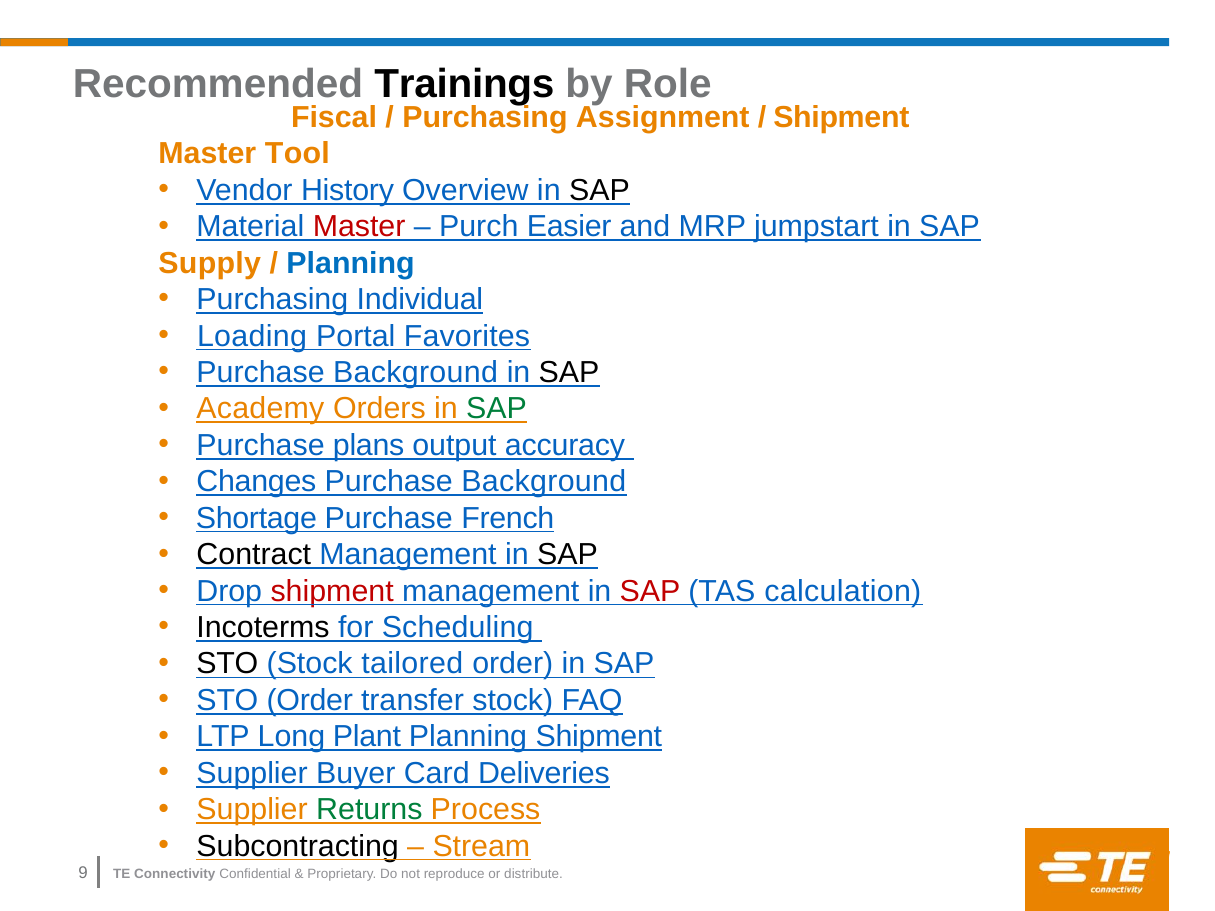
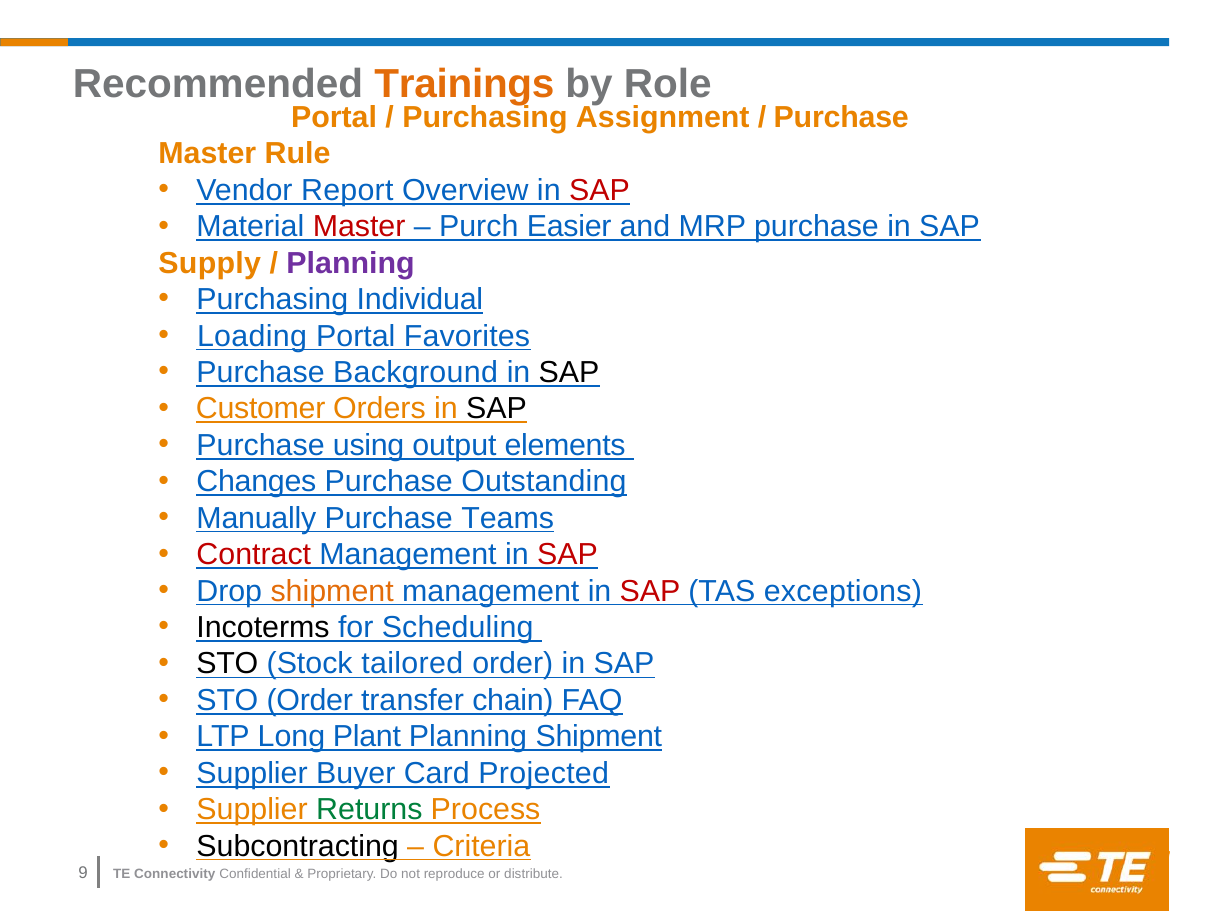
Trainings colour: black -> orange (464, 85)
Fiscal: Fiscal -> Portal (334, 117)
Shipment: Shipment -> Purchase (841, 117)
Tool: Tool -> Rule (298, 154)
History: History -> Report (347, 190)
SAP colour: black -> red (599, 190)
MRP jumpstart: jumpstart -> purchase (816, 227)
Planning colour: blue -> purple (351, 263)
Academy: Academy -> Customer (261, 409)
SAP colour: green -> black (496, 409)
plans: plans -> using (369, 445)
accuracy: accuracy -> elements (565, 445)
Background: Background -> Outstanding (544, 482)
Shortage: Shortage -> Manually (256, 518)
French: French -> Teams (508, 518)
Contract colour: black -> red (254, 555)
SAP colour: black -> red (568, 555)
shipment colour: red -> orange (332, 591)
calculation: calculation -> exceptions (843, 591)
transfer stock: stock -> chain (513, 701)
Deliveries: Deliveries -> Projected (544, 774)
Stream: Stream -> Criteria (481, 846)
